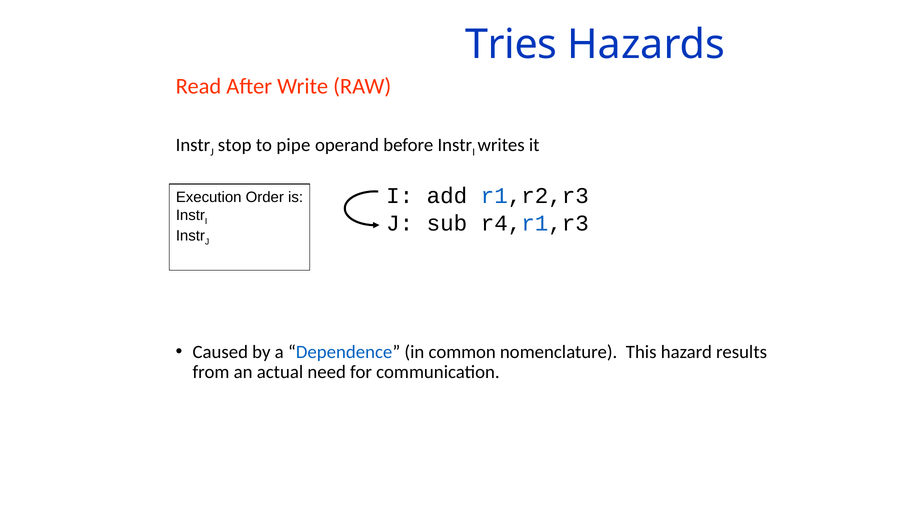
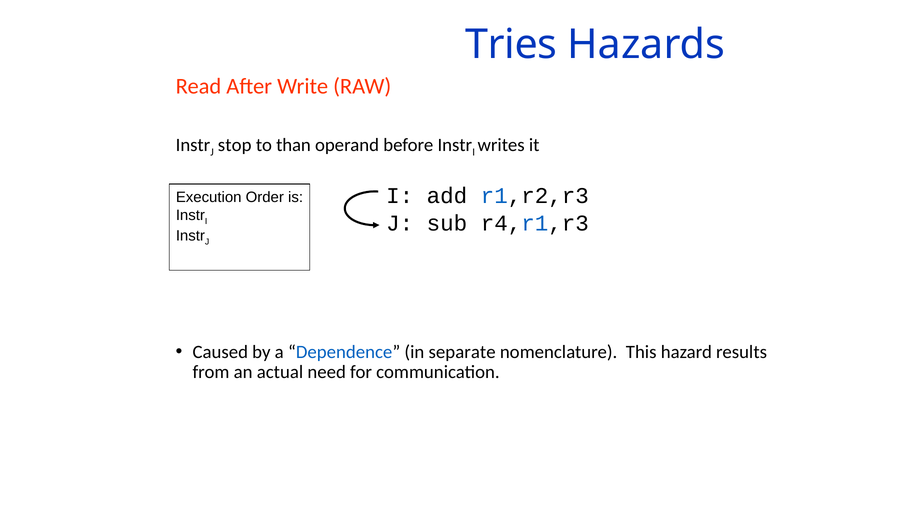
pipe: pipe -> than (294, 145)
common: common -> separate (462, 352)
